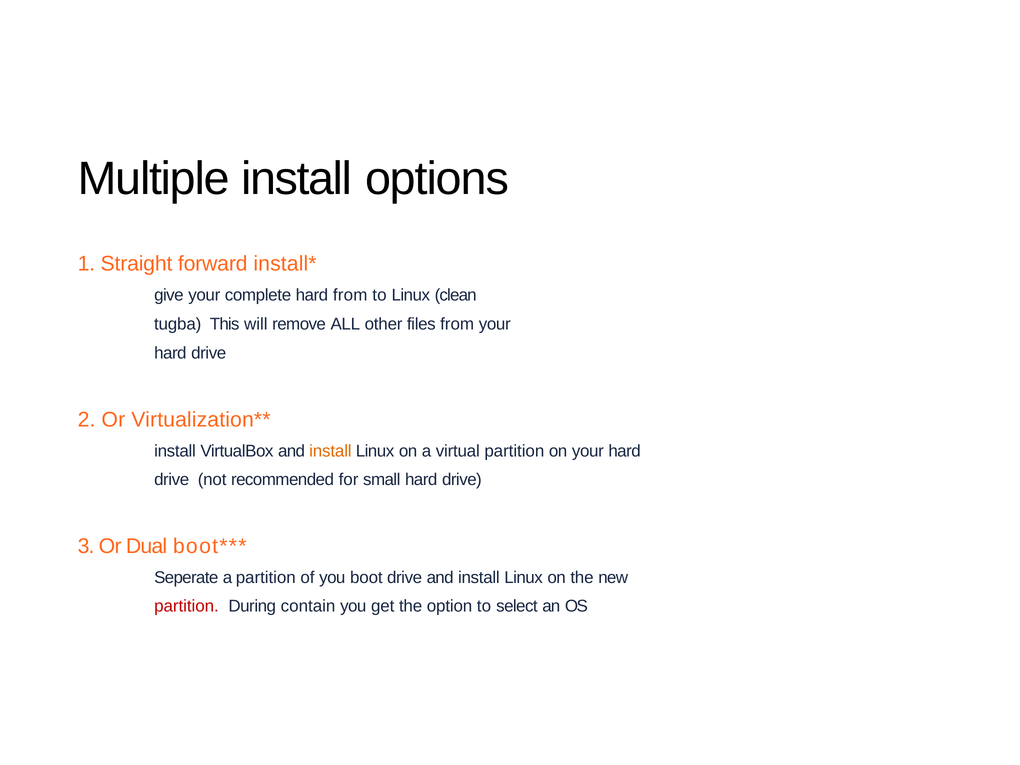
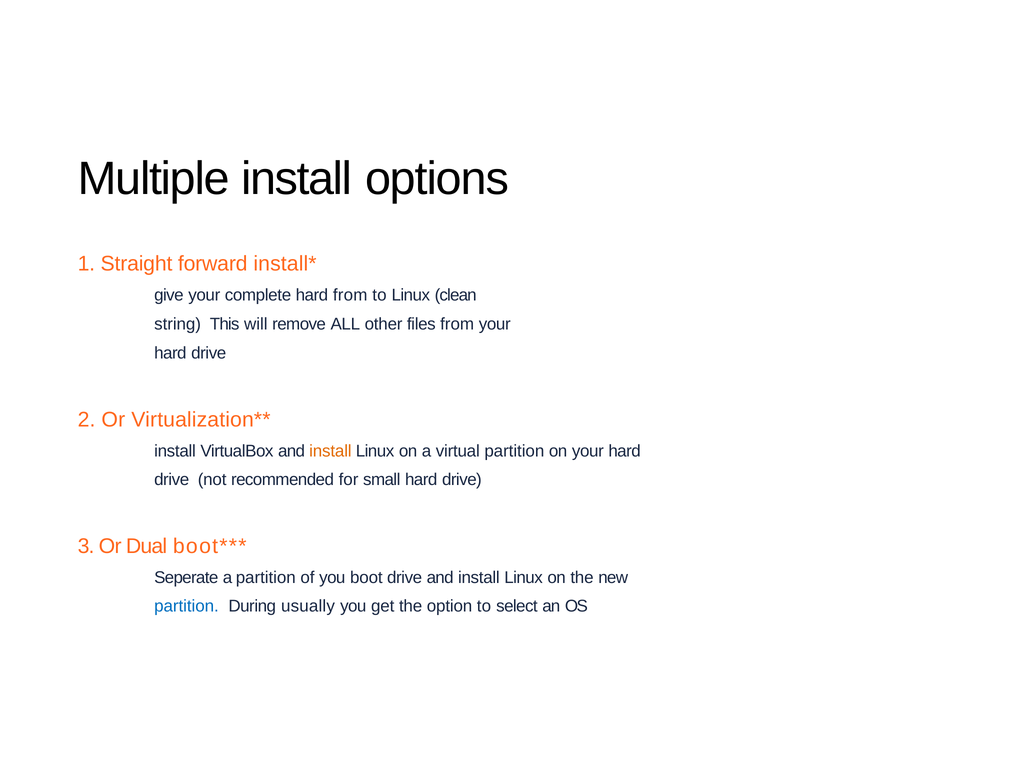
tugba: tugba -> string (178, 324)
partition colour: red -> blue (187, 606)
contain: contain -> usually (308, 606)
